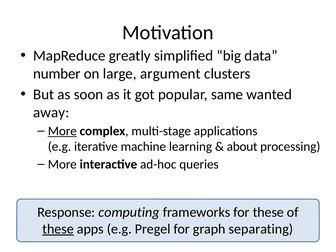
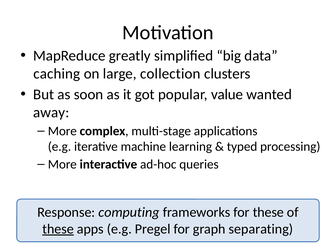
number: number -> caching (57, 74)
argument: argument -> collection (170, 74)
same: same -> value (227, 94)
More underline: present -> none (62, 131)
about: about -> typed (242, 147)
